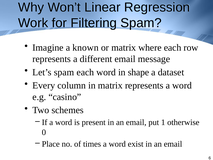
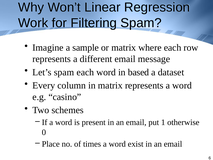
known: known -> sample (86, 47)
shape: shape -> based (138, 72)
